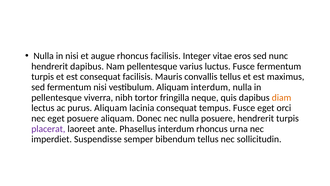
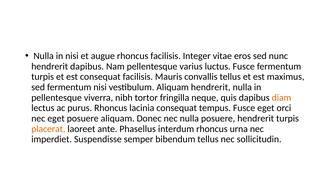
Aliquam interdum: interdum -> hendrerit (211, 87)
purus Aliquam: Aliquam -> Rhoncus (111, 108)
placerat colour: purple -> orange (48, 129)
